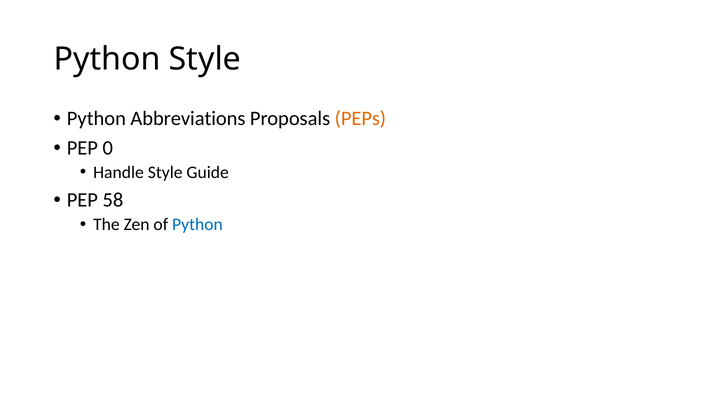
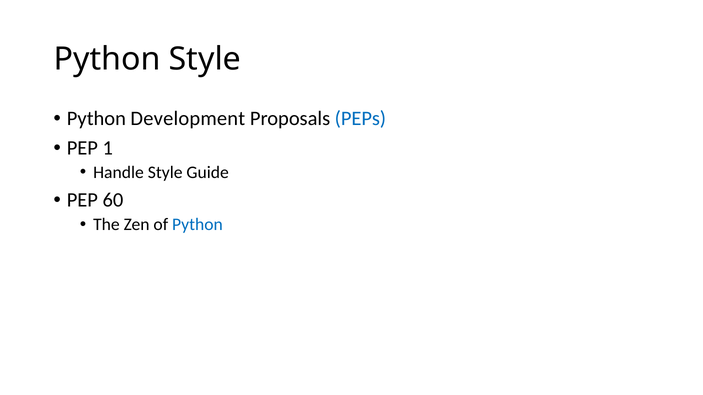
Abbreviations: Abbreviations -> Development (188, 119)
PEPs colour: orange -> blue (360, 119)
0: 0 -> 1 (108, 148)
58: 58 -> 60 (113, 200)
